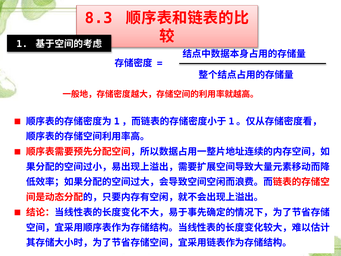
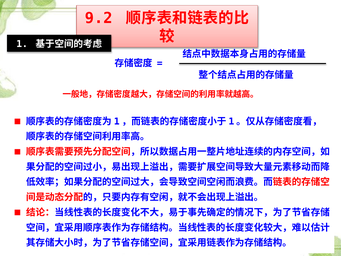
8.3: 8.3 -> 9.2 (99, 18)
